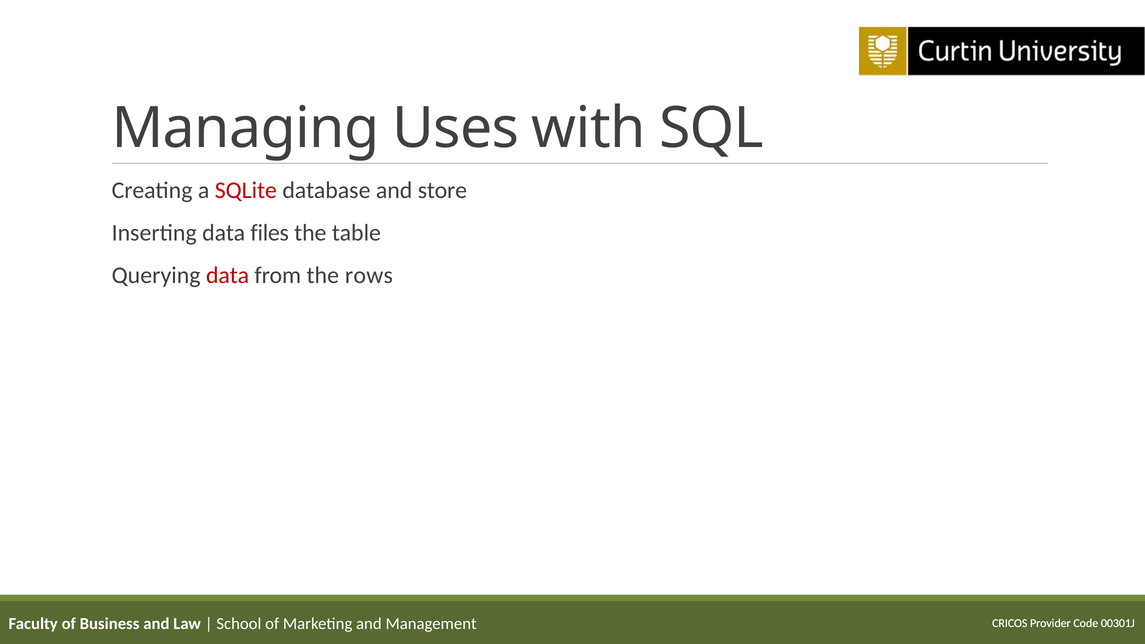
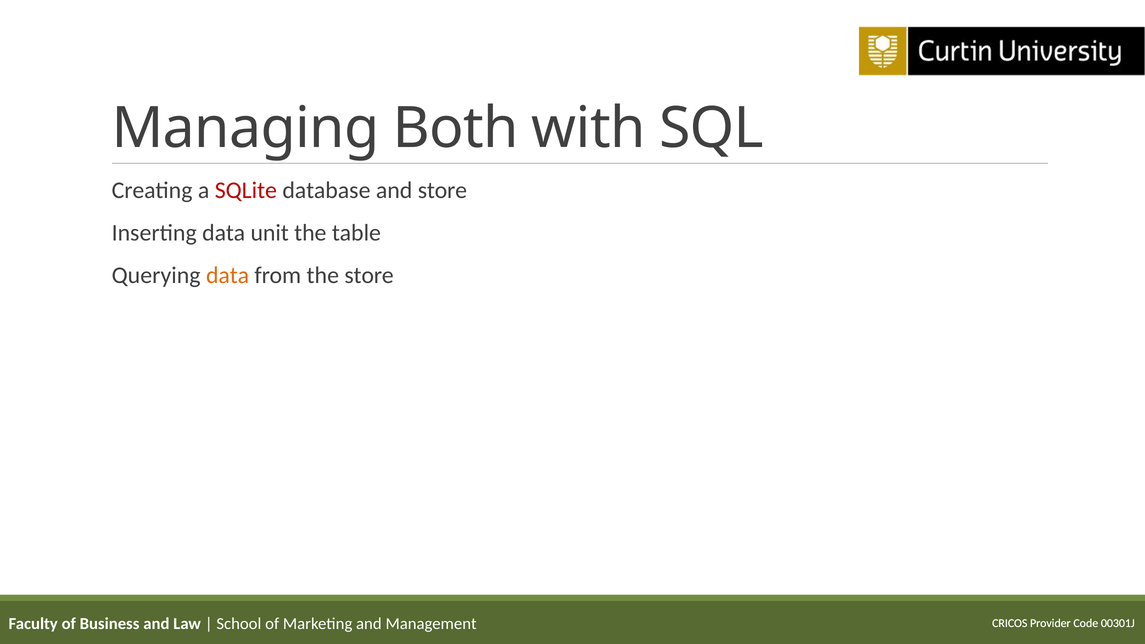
Uses: Uses -> Both (456, 128)
files: files -> unit (270, 233)
data colour: red -> orange (228, 275)
the rows: rows -> store (369, 275)
